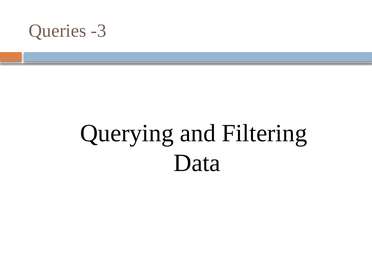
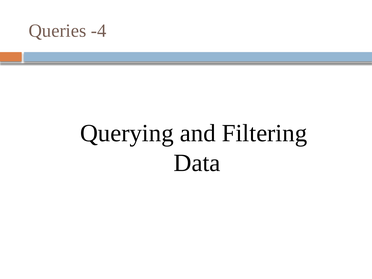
-3: -3 -> -4 (99, 31)
